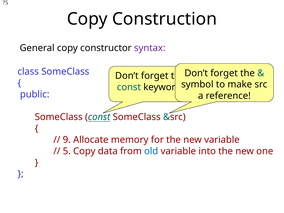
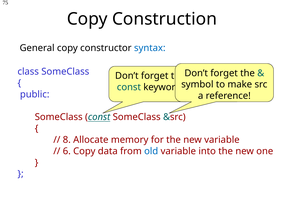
syntax colour: purple -> blue (150, 48)
9: 9 -> 8 (67, 140)
5: 5 -> 6 (67, 151)
